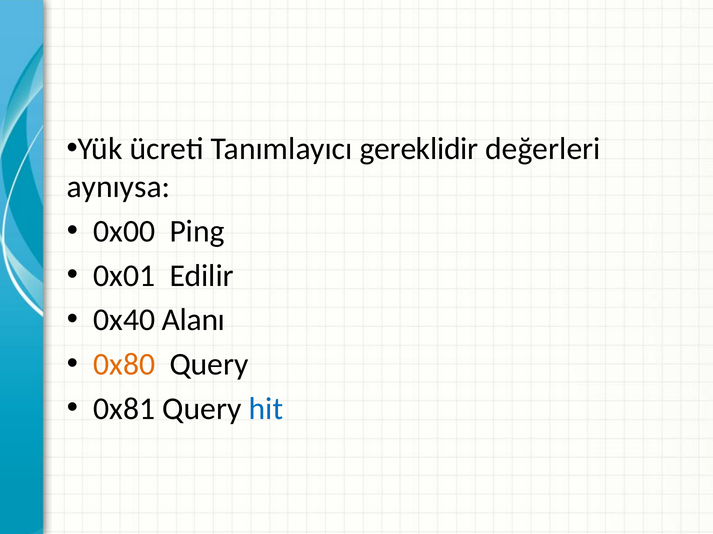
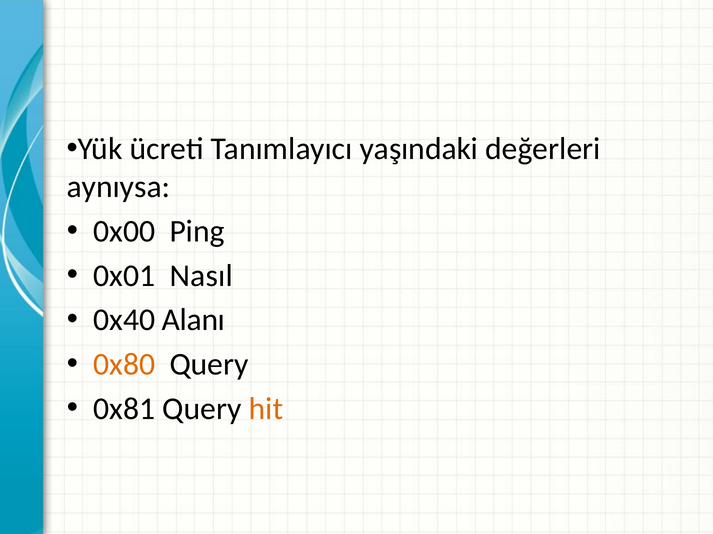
gereklidir: gereklidir -> yaşındaki (419, 149)
Edilir: Edilir -> Nasıl (201, 276)
hit colour: blue -> orange (266, 409)
